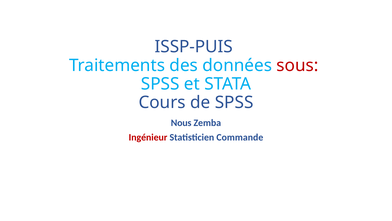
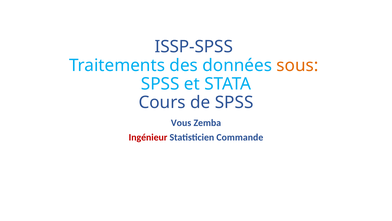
ISSP-PUIS: ISSP-PUIS -> ISSP-SPSS (194, 47)
sous colour: red -> orange (297, 65)
Nous: Nous -> Vous (181, 123)
